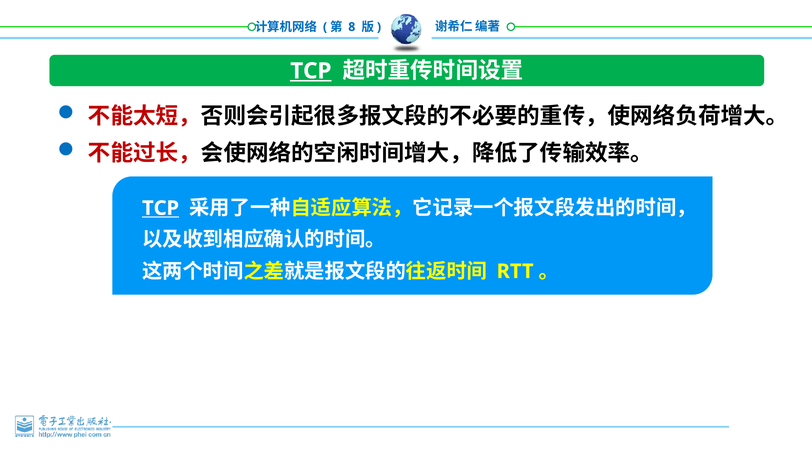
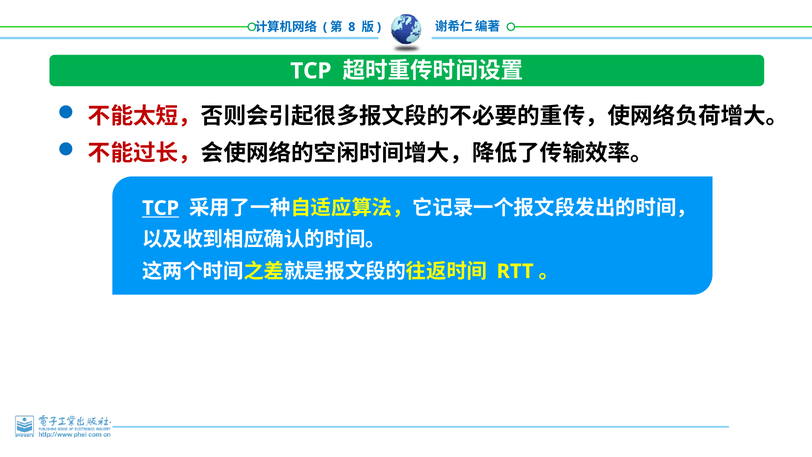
TCP underline: present -> none (311, 71)
